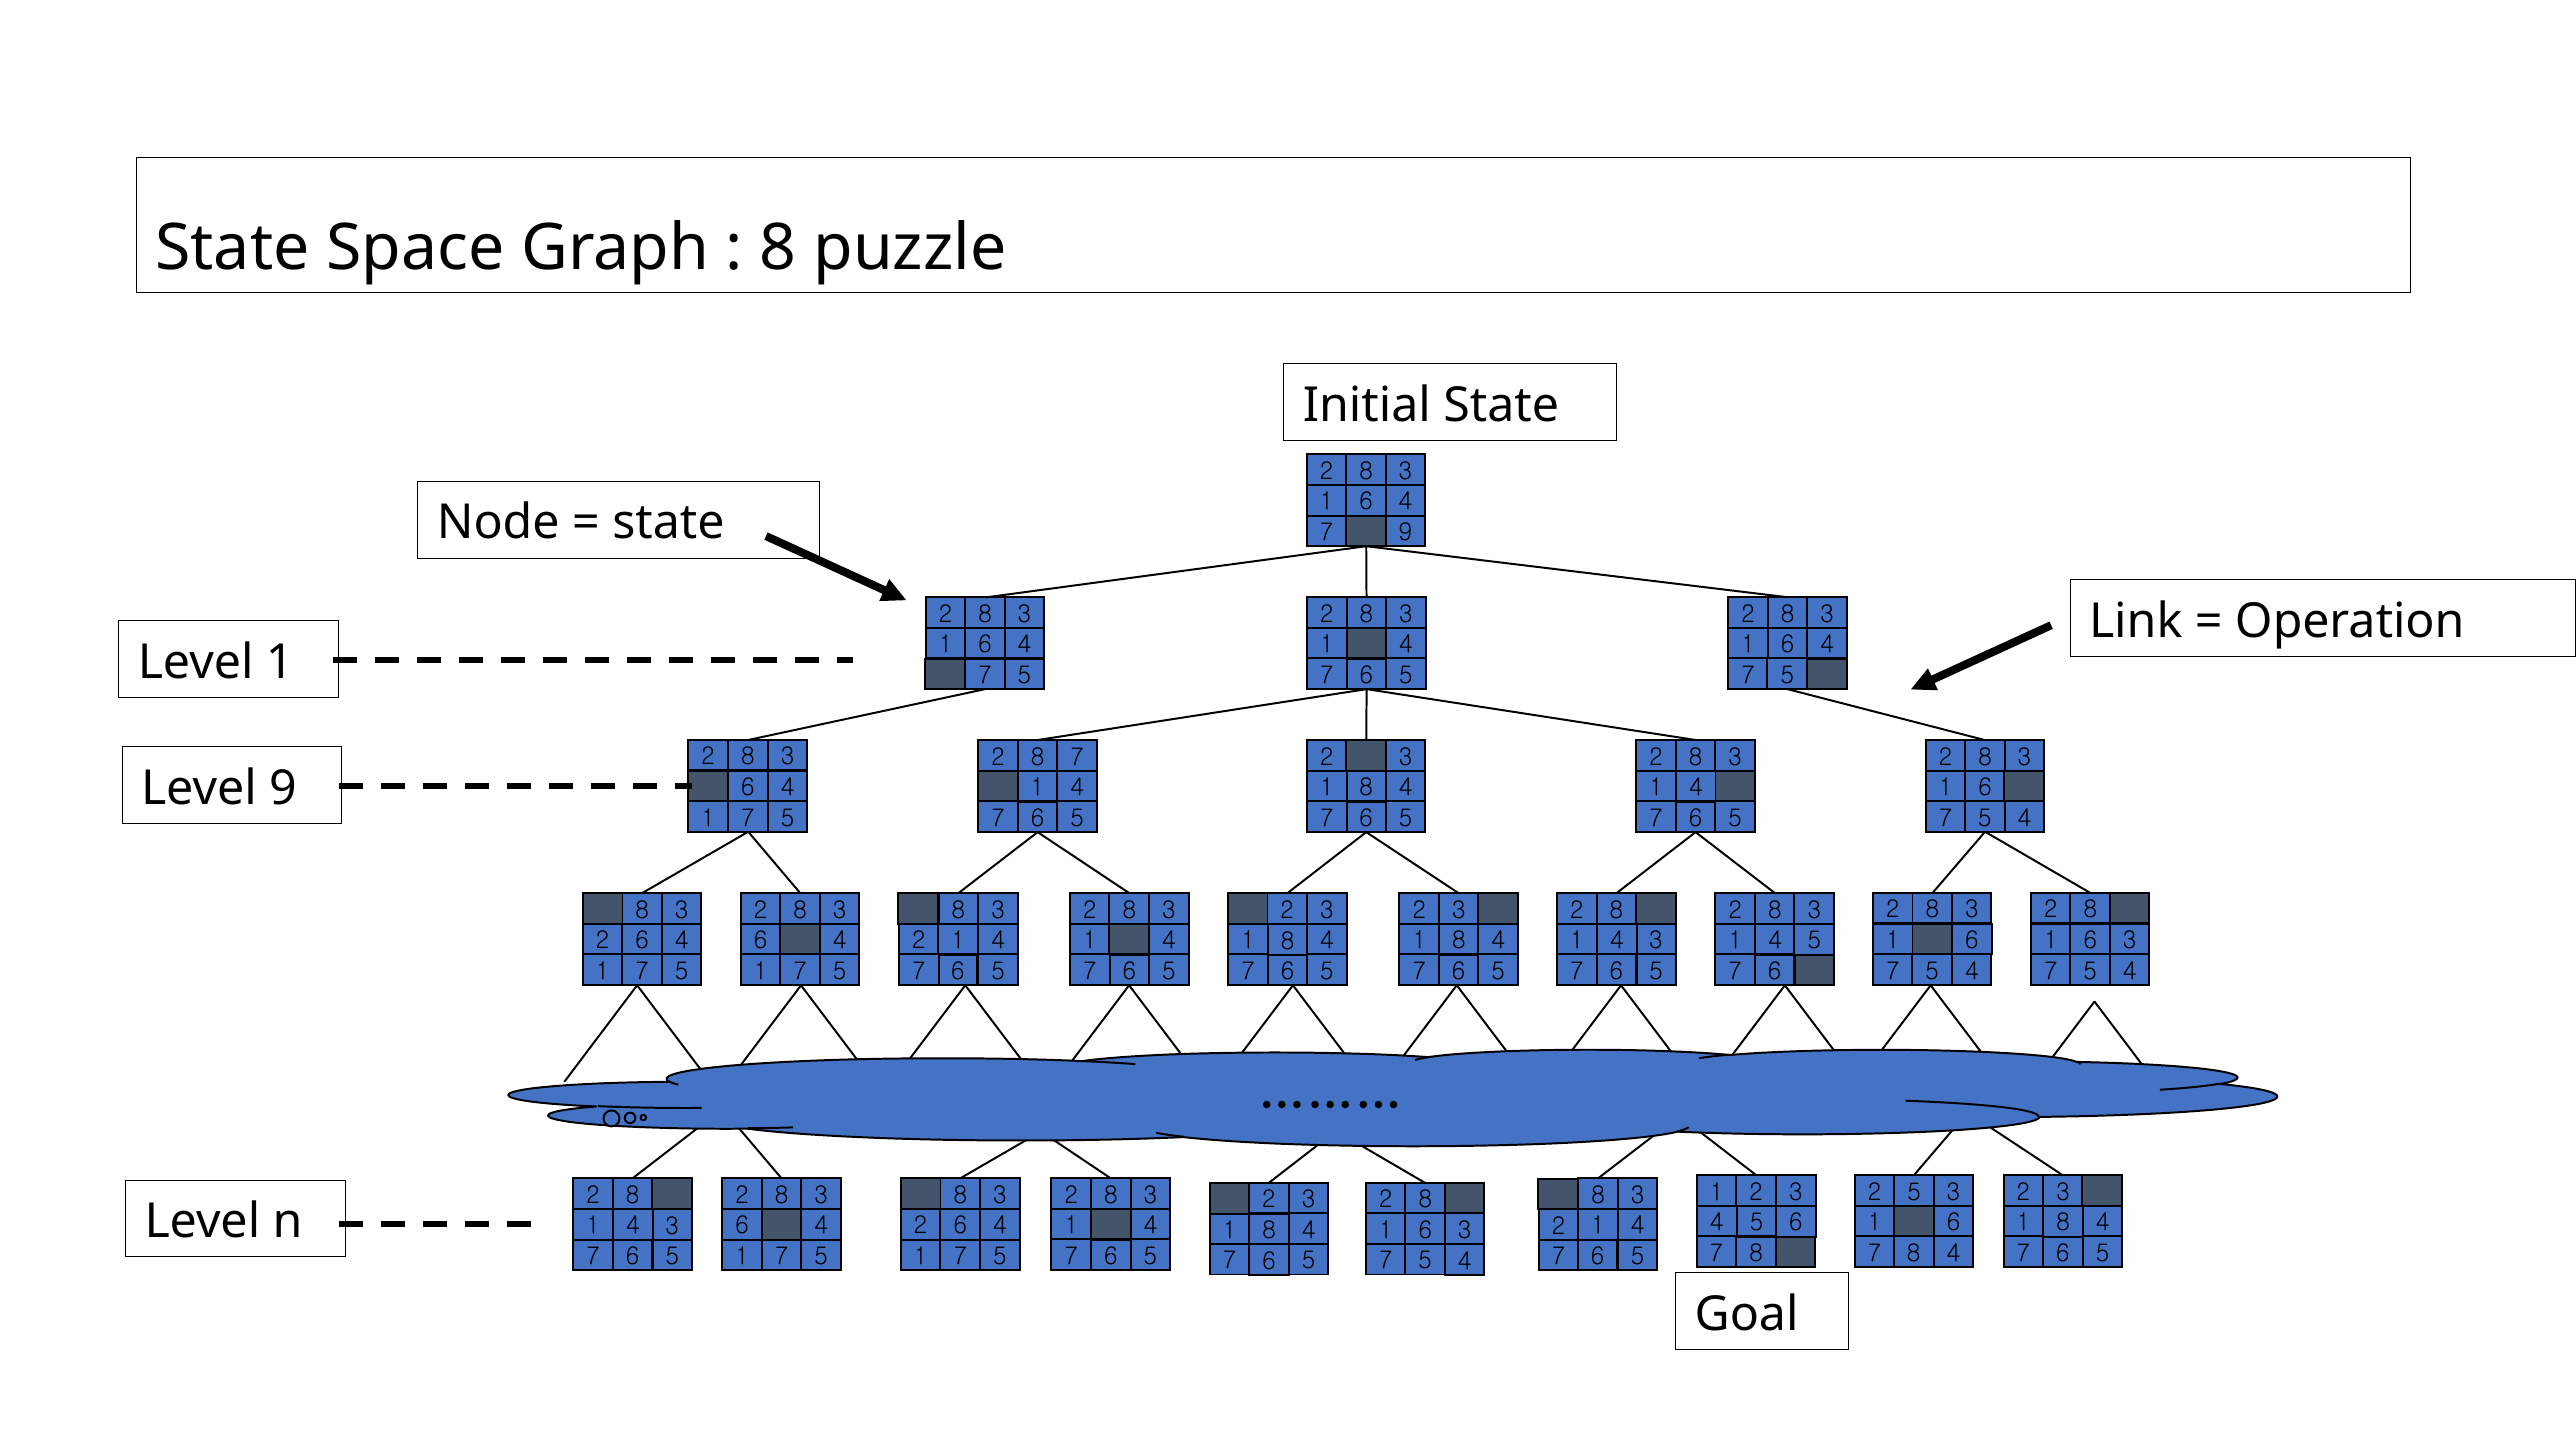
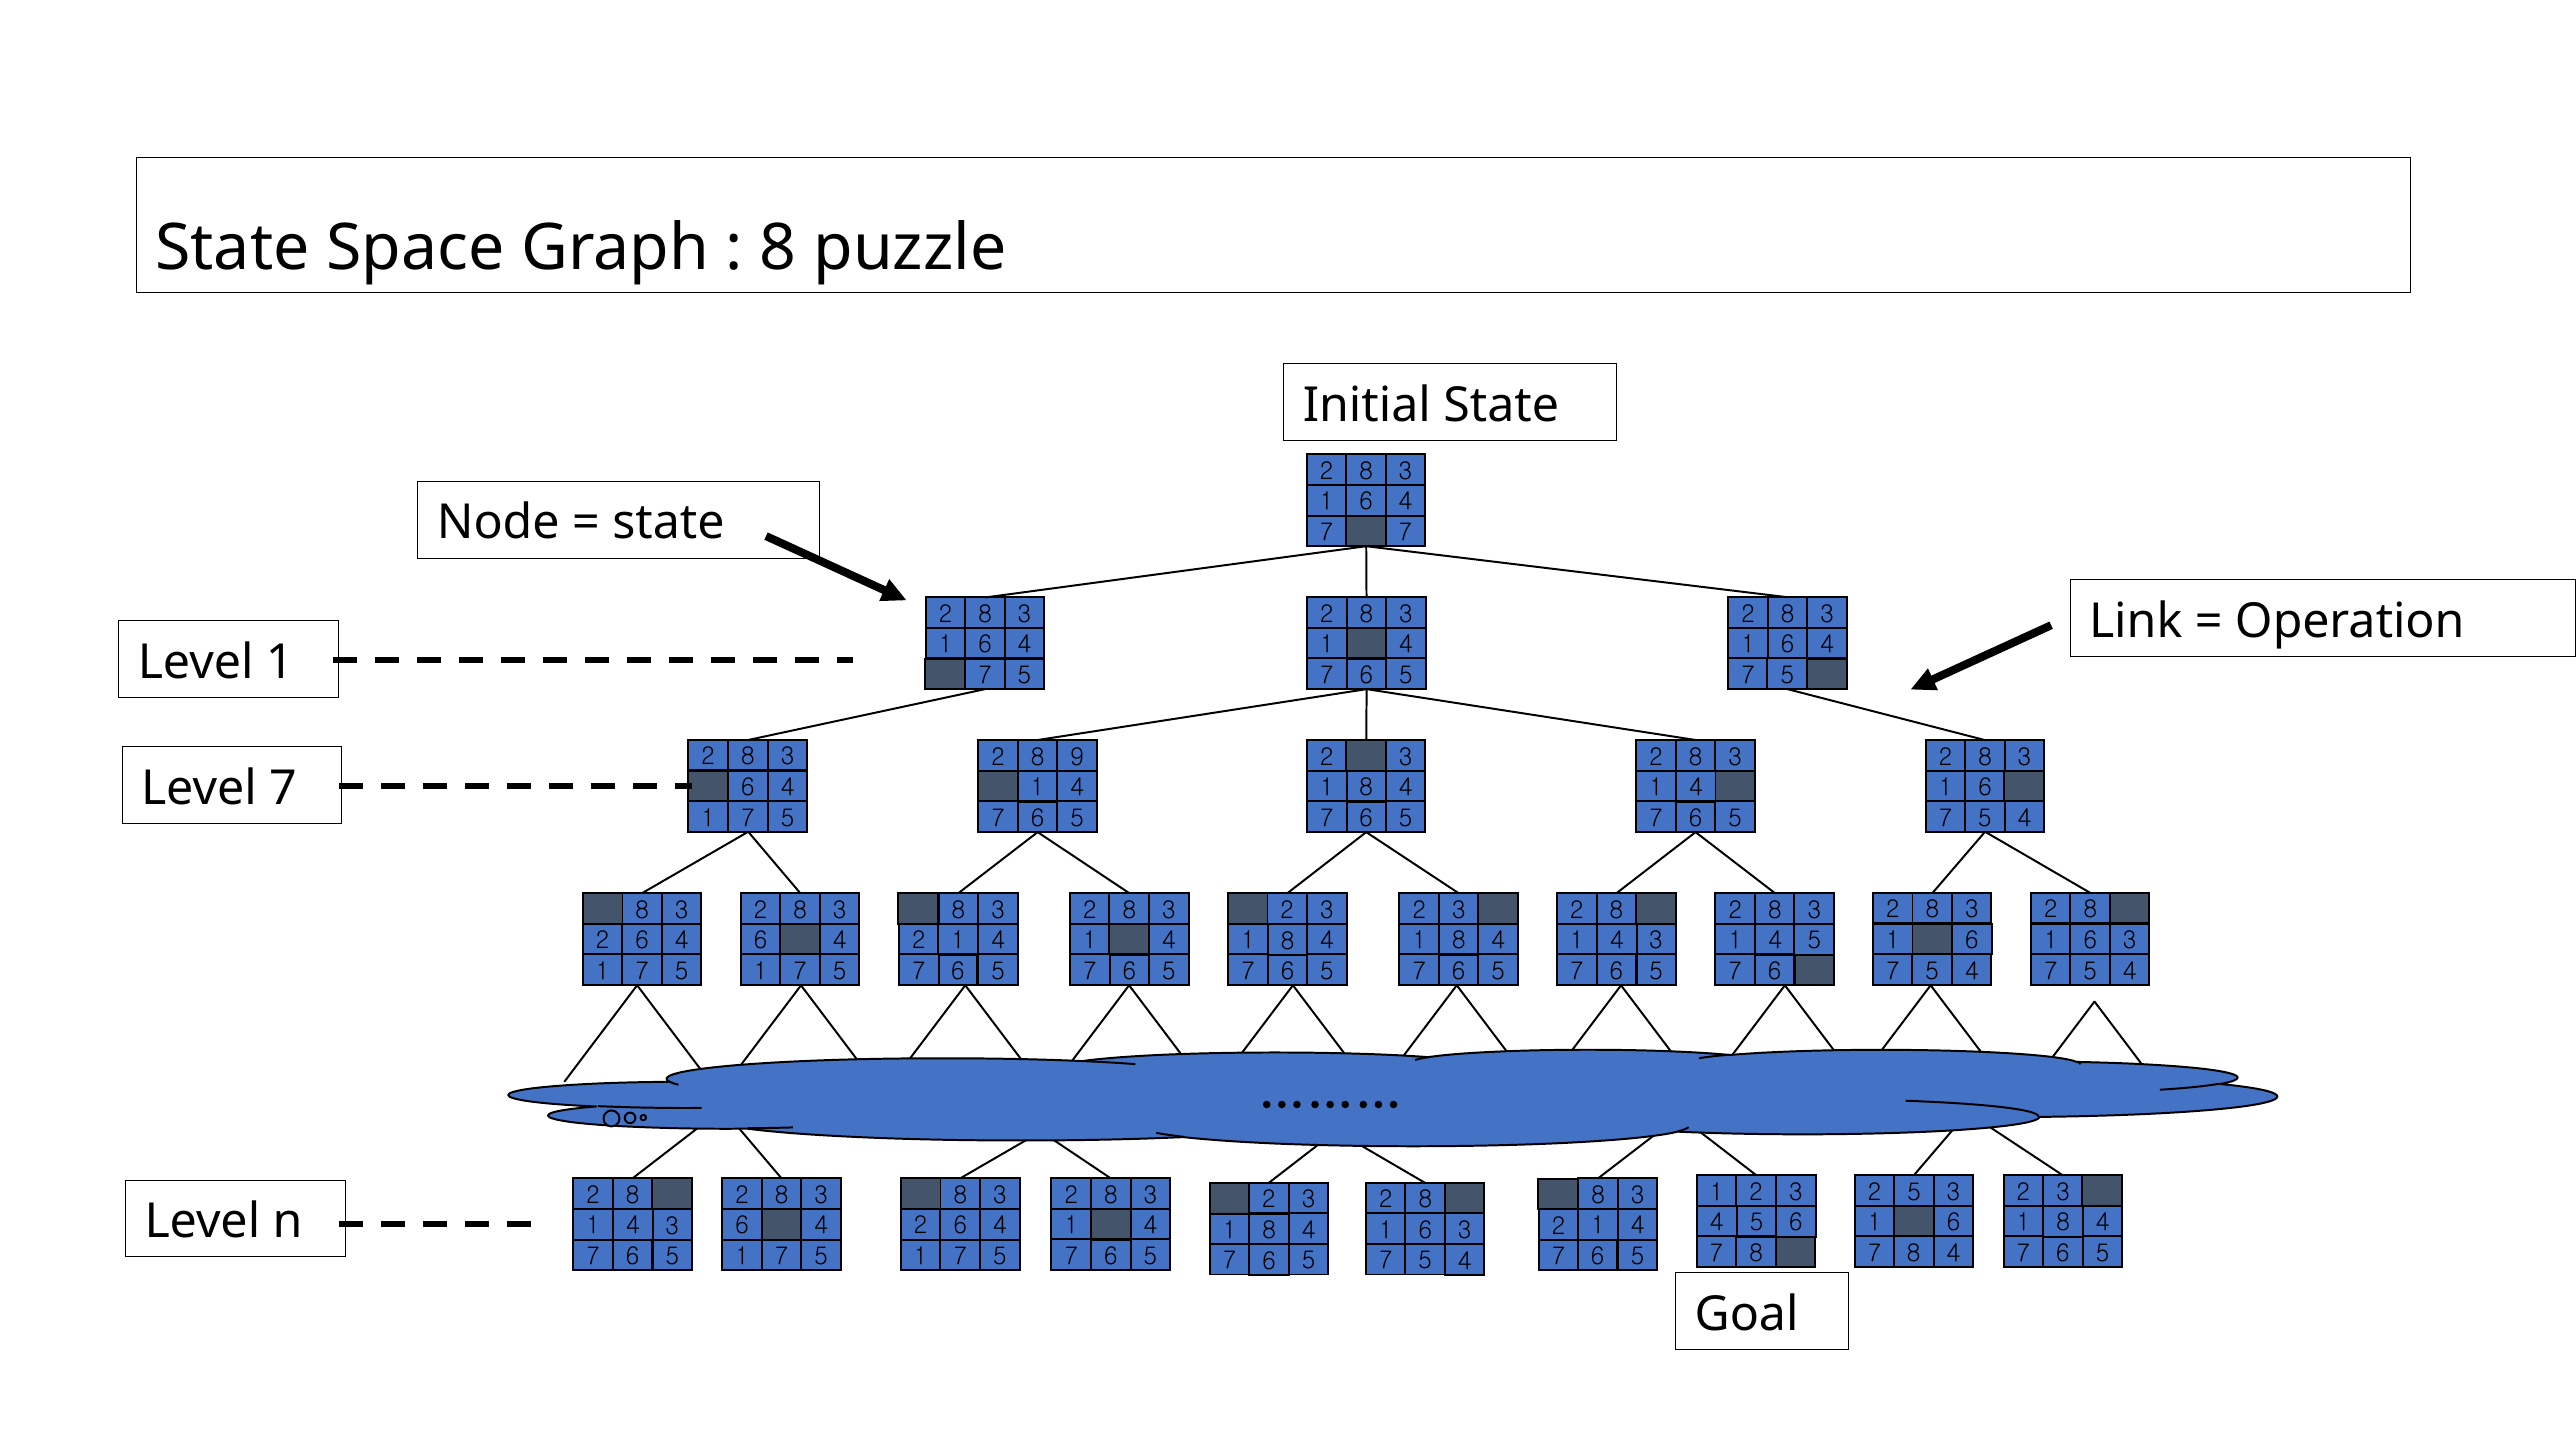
7 9: 9 -> 7 (1405, 533)
8 7: 7 -> 9 (1077, 757)
Level 9: 9 -> 7 (283, 789)
